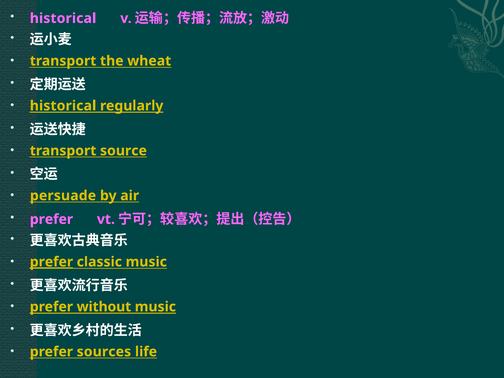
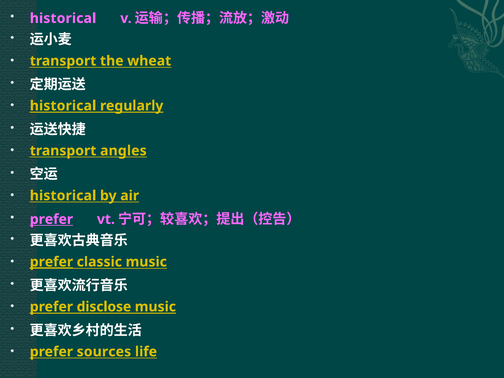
source: source -> angles (123, 151)
persuade: persuade -> historical (63, 196)
prefer underline: none -> present (51, 219)
without: without -> disclose (104, 307)
